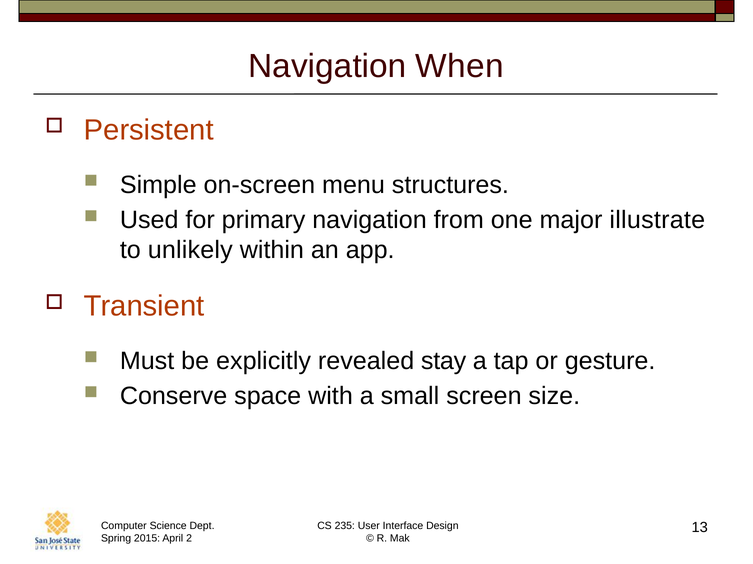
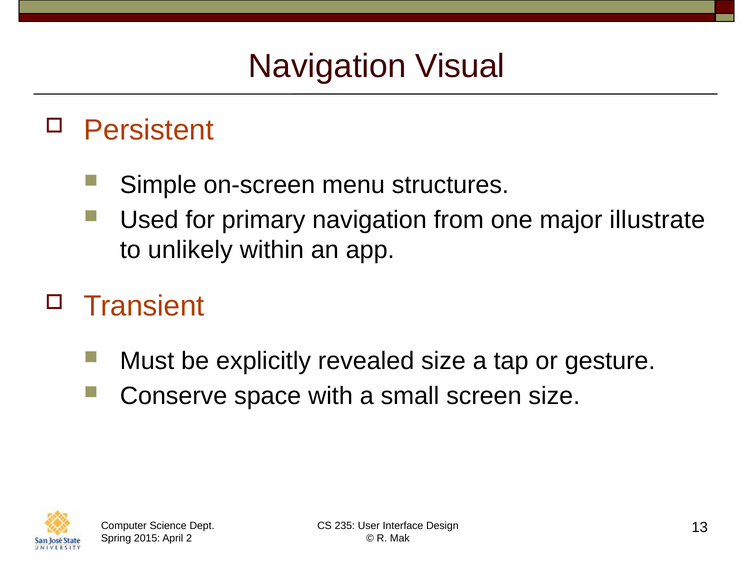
When: When -> Visual (460, 66)
revealed stay: stay -> size (444, 362)
